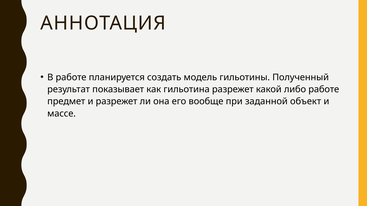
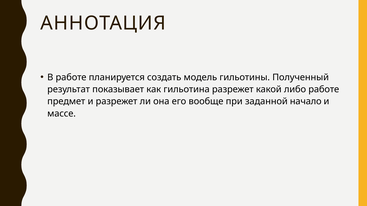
объект: объект -> начало (306, 102)
